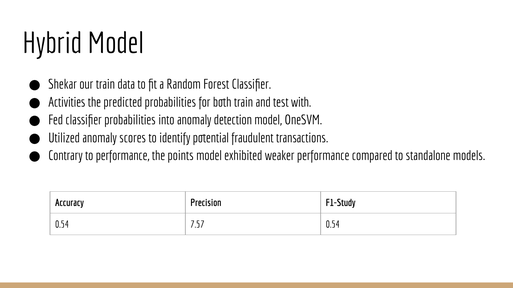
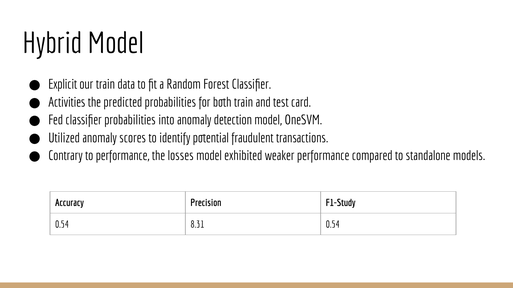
Shekar: Shekar -> Explicit (63, 85)
with: with -> card (301, 102)
points: points -> losses (181, 156)
7.57: 7.57 -> 8.31 (197, 225)
